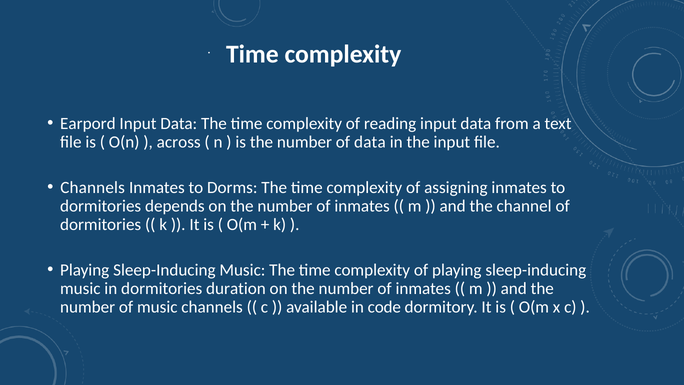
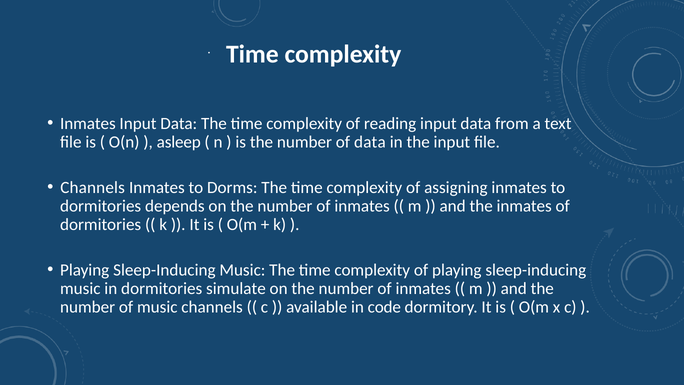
Earpord: Earpord -> Inmates (88, 123)
across: across -> asleep (179, 142)
the channel: channel -> inmates (524, 206)
duration: duration -> simulate (236, 288)
